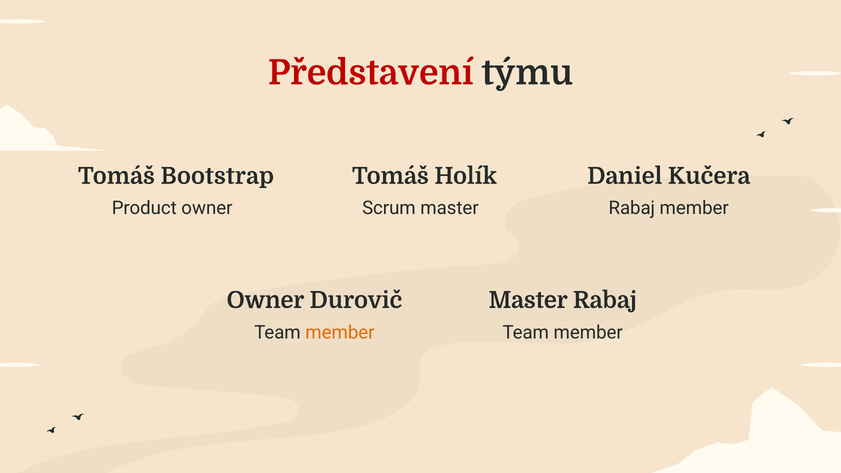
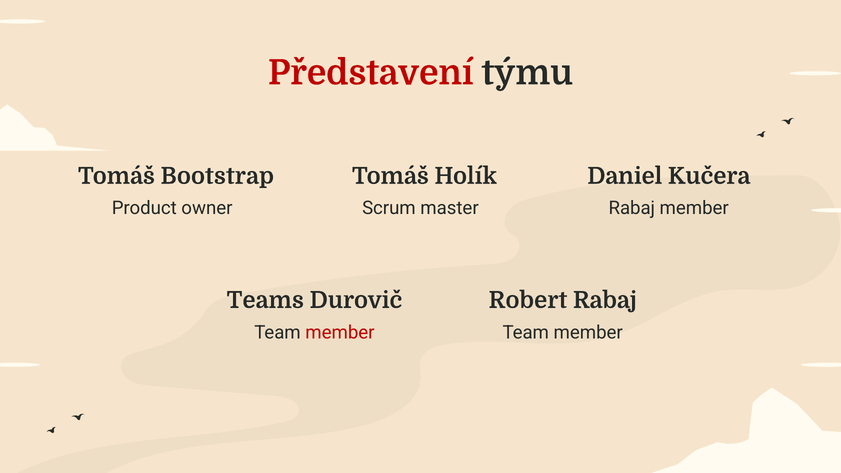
Owner: Owner -> Teams (265, 300)
Master: Master -> Robert (528, 300)
member colour: orange -> red (340, 332)
